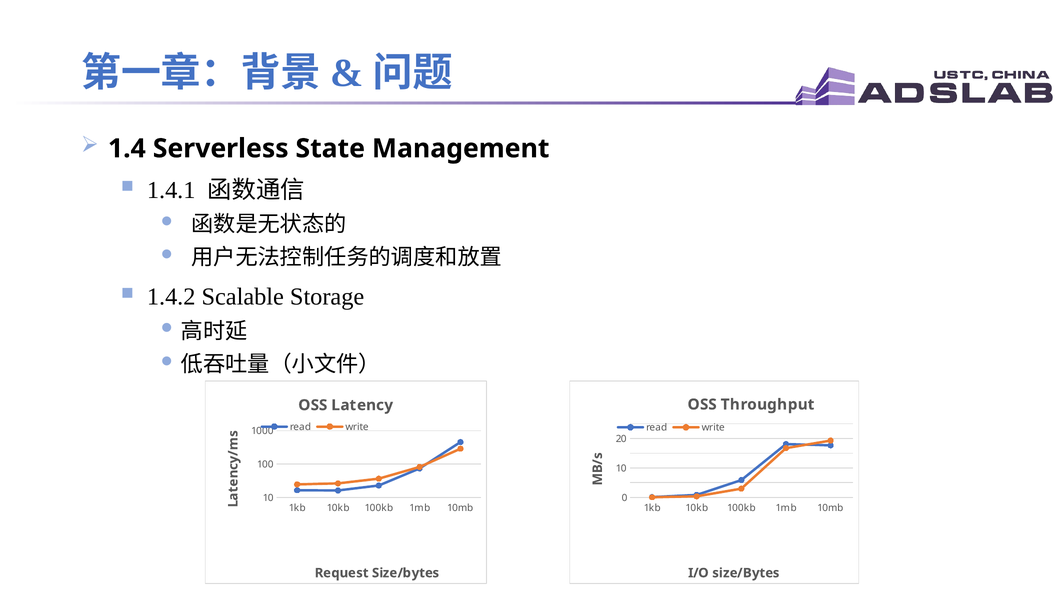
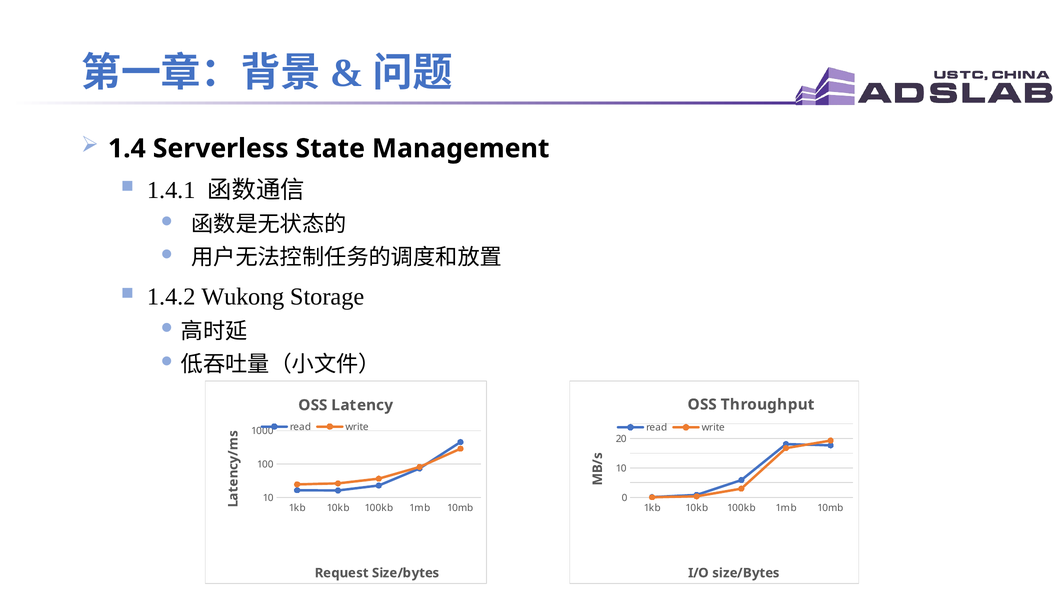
Scalable: Scalable -> Wukong (243, 297)
